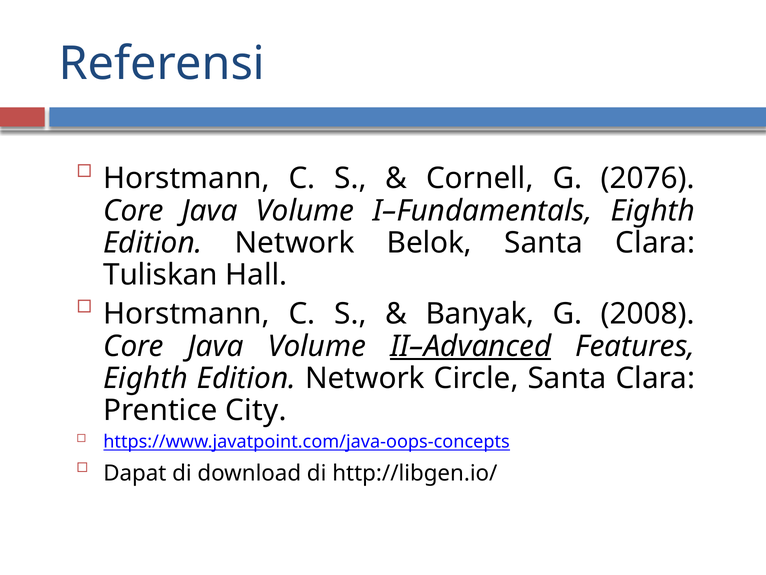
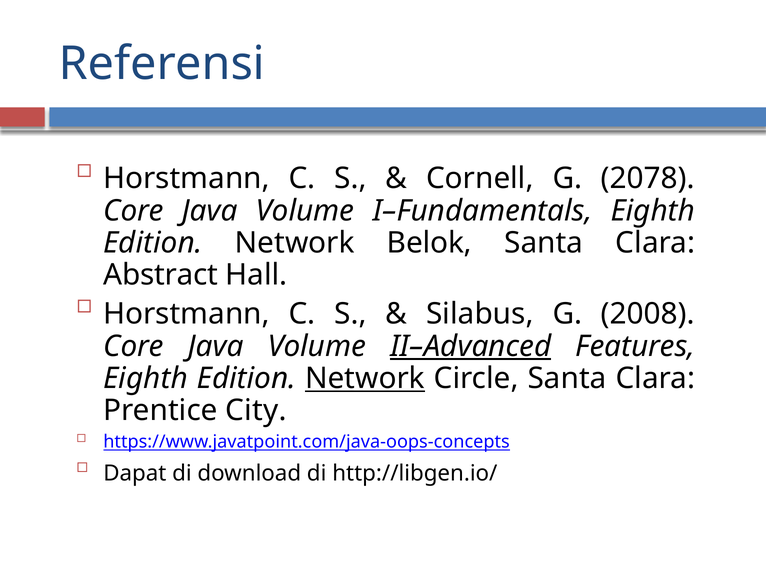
2076: 2076 -> 2078 (648, 178)
Tuliskan: Tuliskan -> Abstract (161, 275)
Banyak: Banyak -> Silabus (480, 314)
Network underline: none -> present (365, 378)
